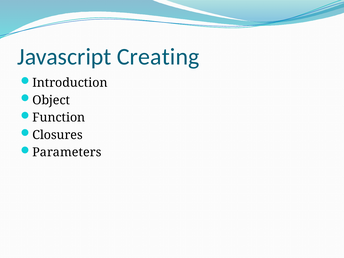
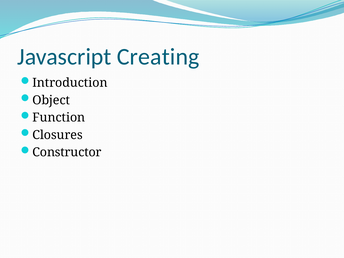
Parameters: Parameters -> Constructor (67, 152)
